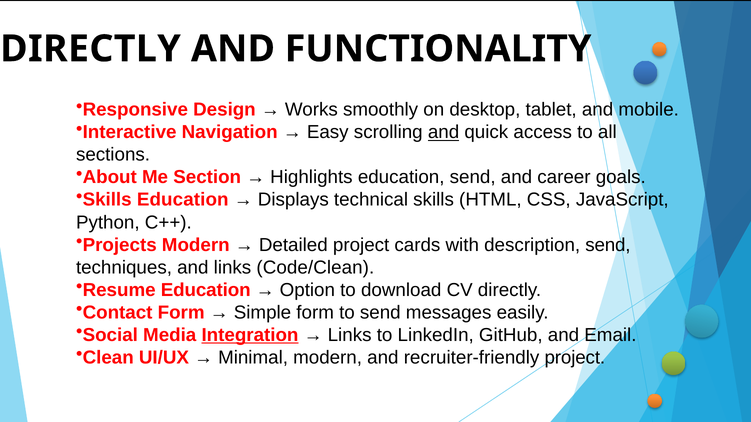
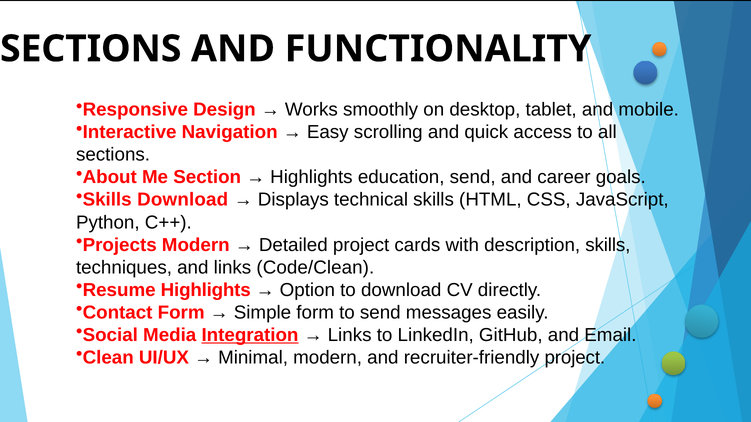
DIRECTLY: DIRECTLY -> SECTIONS (91, 49)
and underline: present -> none (444, 132)
Skills Education: Education -> Download (183, 200)
description send: send -> skills (608, 245)
Resume Education: Education -> Highlights (206, 290)
